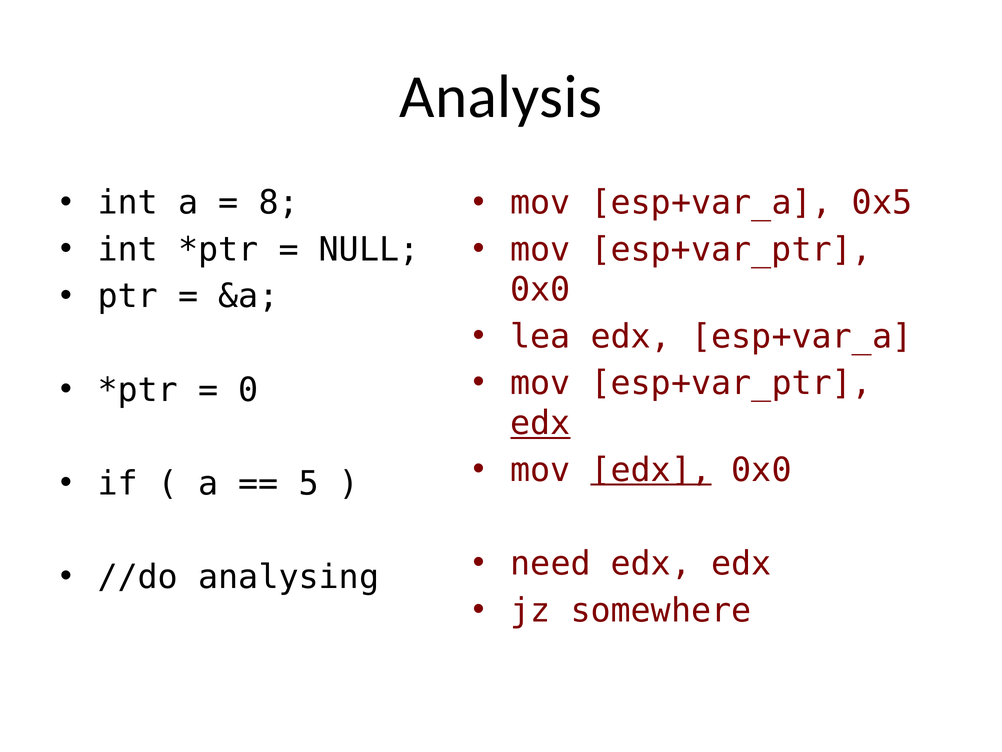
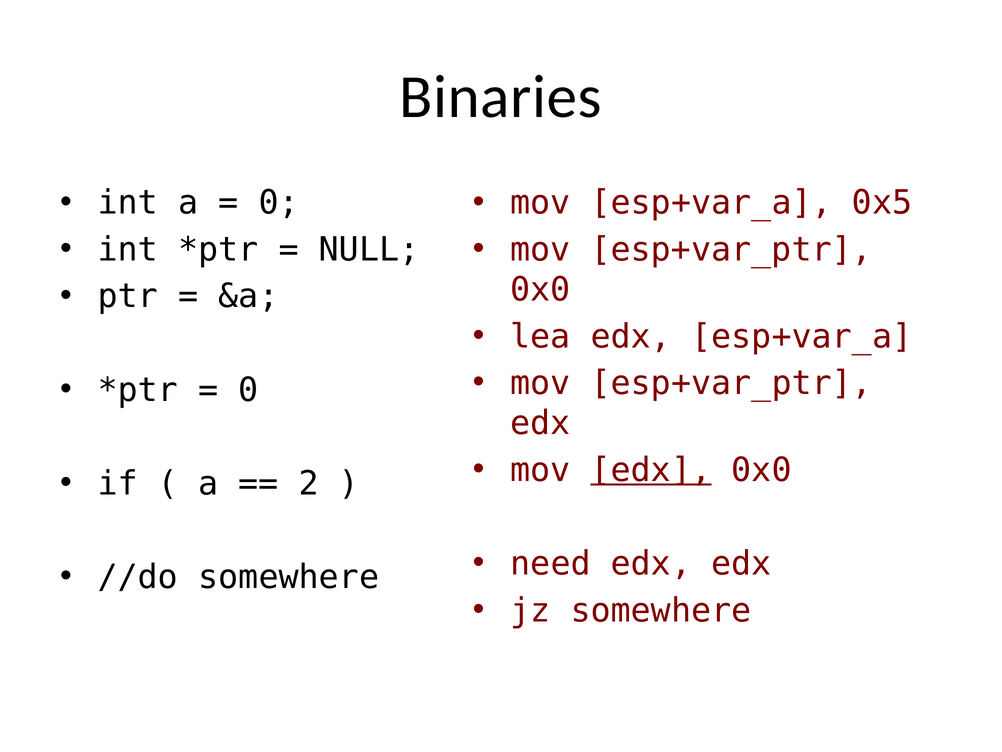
Analysis: Analysis -> Binaries (501, 97)
8: 8 -> 0 (279, 203)
edx underline: present -> none (540, 423)
5: 5 -> 2 (309, 483)
//do analysing: analysing -> somewhere (289, 577)
